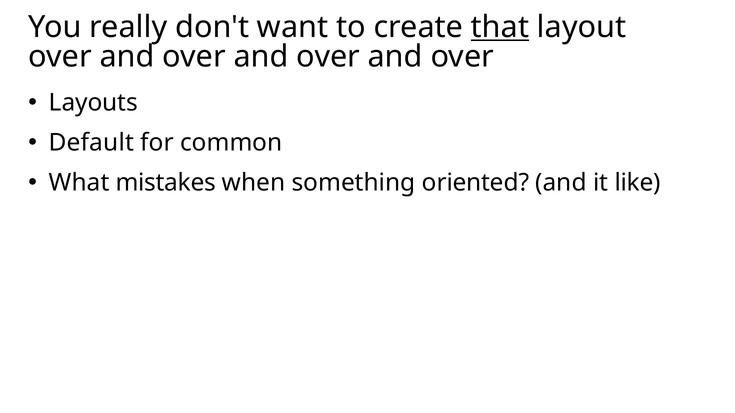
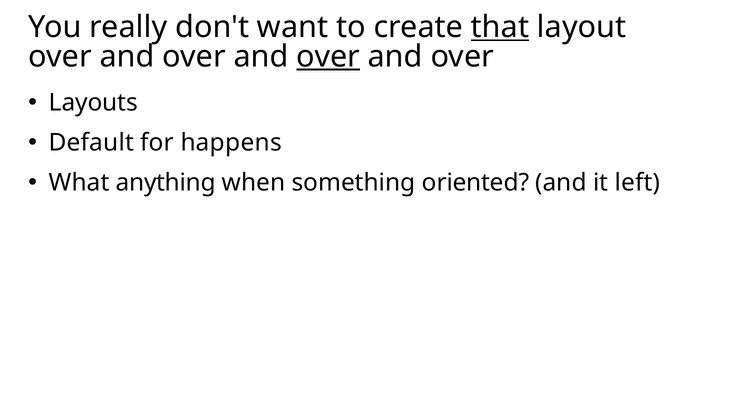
over underline: none -> present (328, 57)
common: common -> happens (231, 143)
mistakes: mistakes -> anything (166, 183)
like: like -> left (637, 183)
